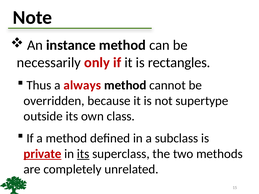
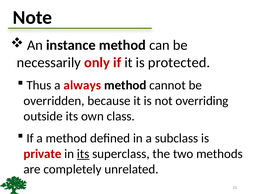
rectangles: rectangles -> protected (179, 63)
supertype: supertype -> overriding (202, 101)
private underline: present -> none (43, 154)
